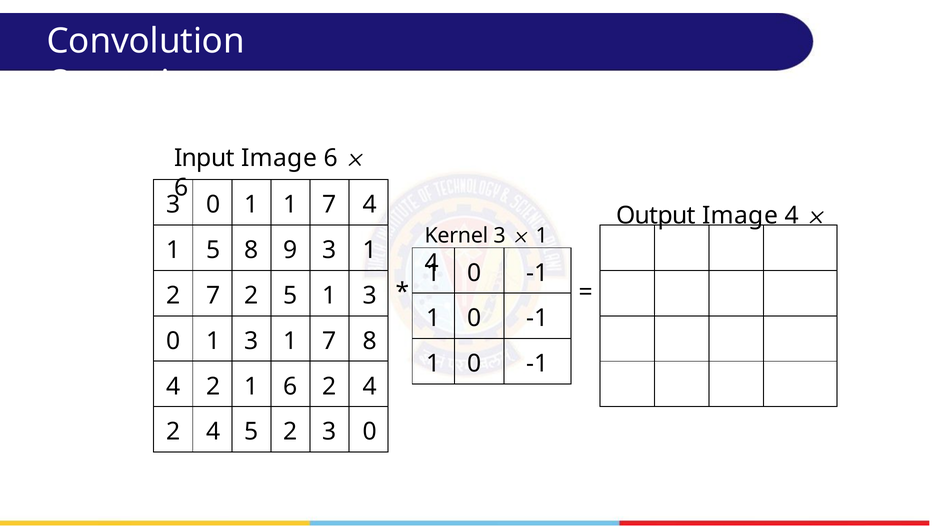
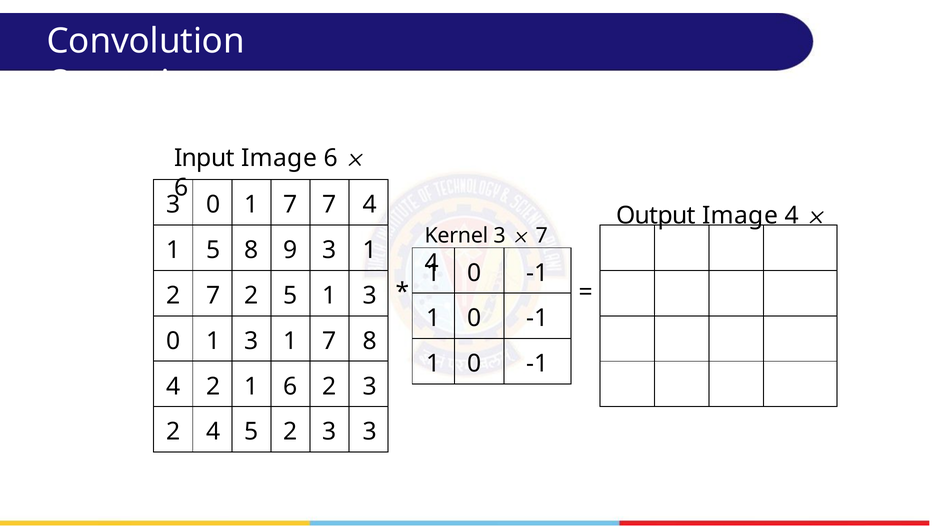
0 1 1: 1 -> 7 (290, 205)
1: 1 -> 7 (542, 235)
6 2 4: 4 -> 3 (370, 386)
2 3 0: 0 -> 3 (370, 431)
